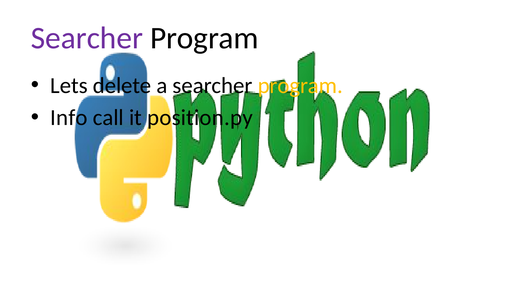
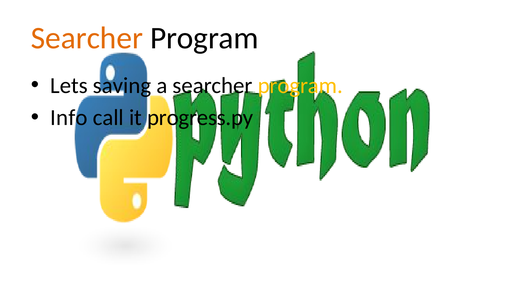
Searcher colour: purple -> orange (87, 38)
delete: delete -> saving (122, 86)
position.py: position.py -> progress.py (200, 118)
